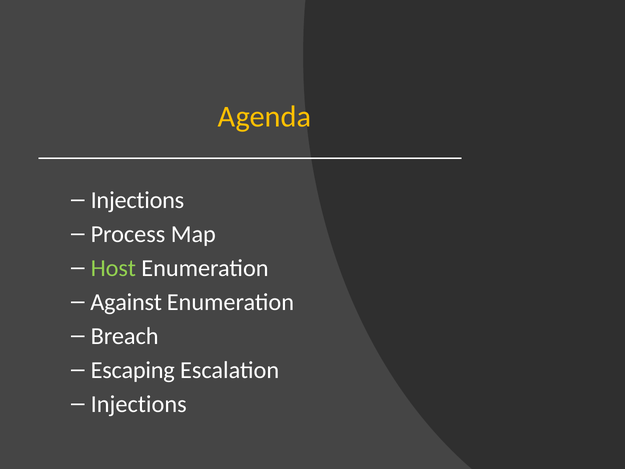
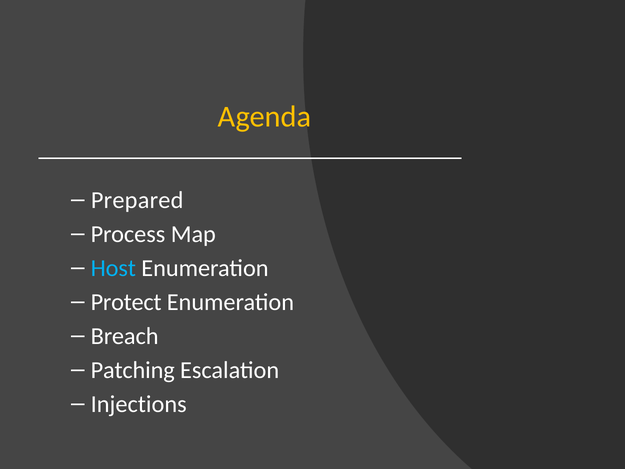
Injections: Injections -> Prepared (137, 200)
Host colour: light green -> light blue (113, 268)
Against: Against -> Protect (126, 302)
Escaping: Escaping -> Patching (133, 370)
